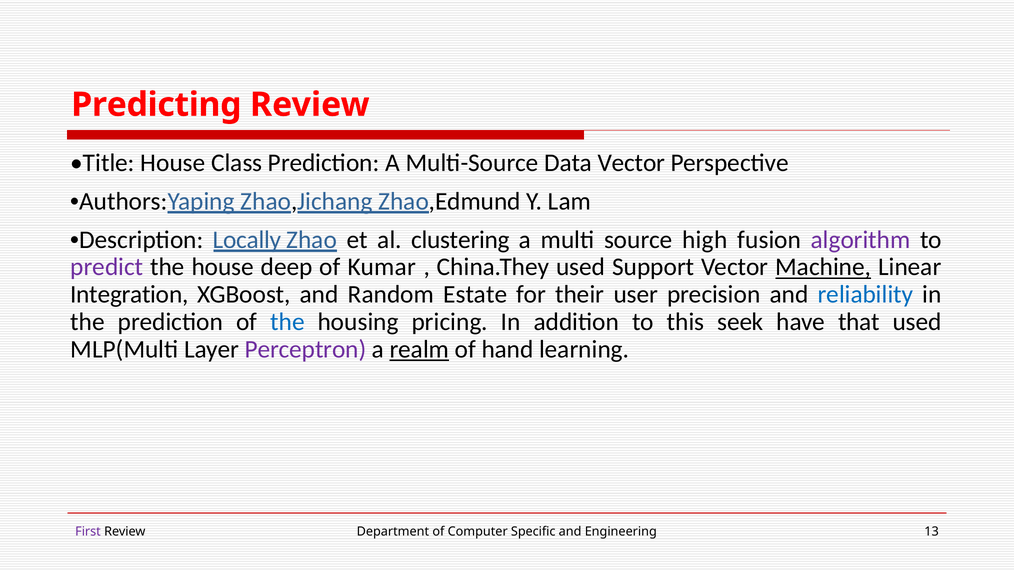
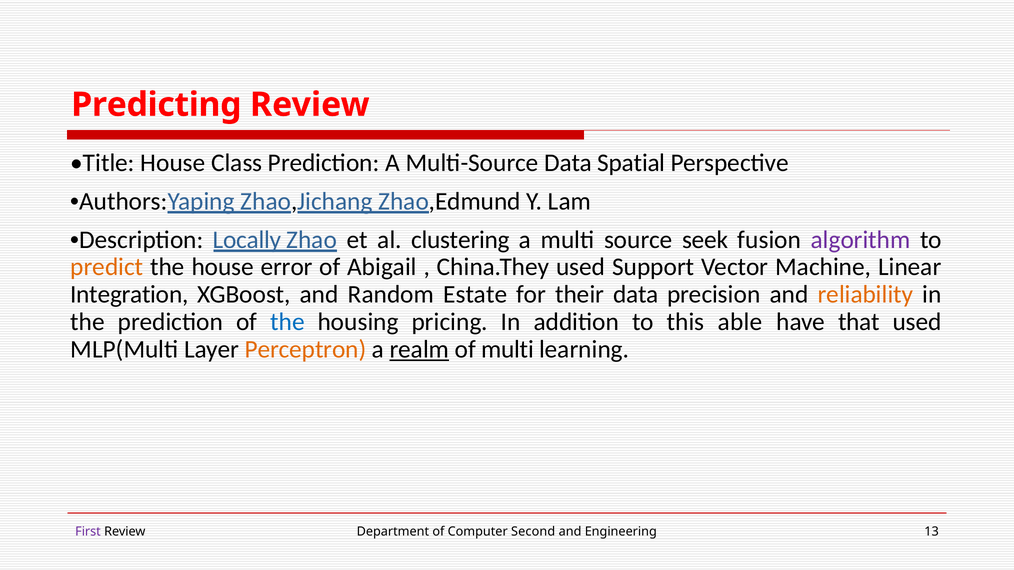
Data Vector: Vector -> Spatial (631, 163)
high: high -> seek (705, 240)
predict colour: purple -> orange (107, 267)
deep: deep -> error (287, 267)
Kumar: Kumar -> Abigail (382, 267)
Machine underline: present -> none (823, 267)
their user: user -> data (636, 295)
reliability colour: blue -> orange (865, 295)
seek: seek -> able (740, 322)
Perceptron colour: purple -> orange (306, 349)
of hand: hand -> multi (508, 349)
Specific: Specific -> Second (533, 532)
